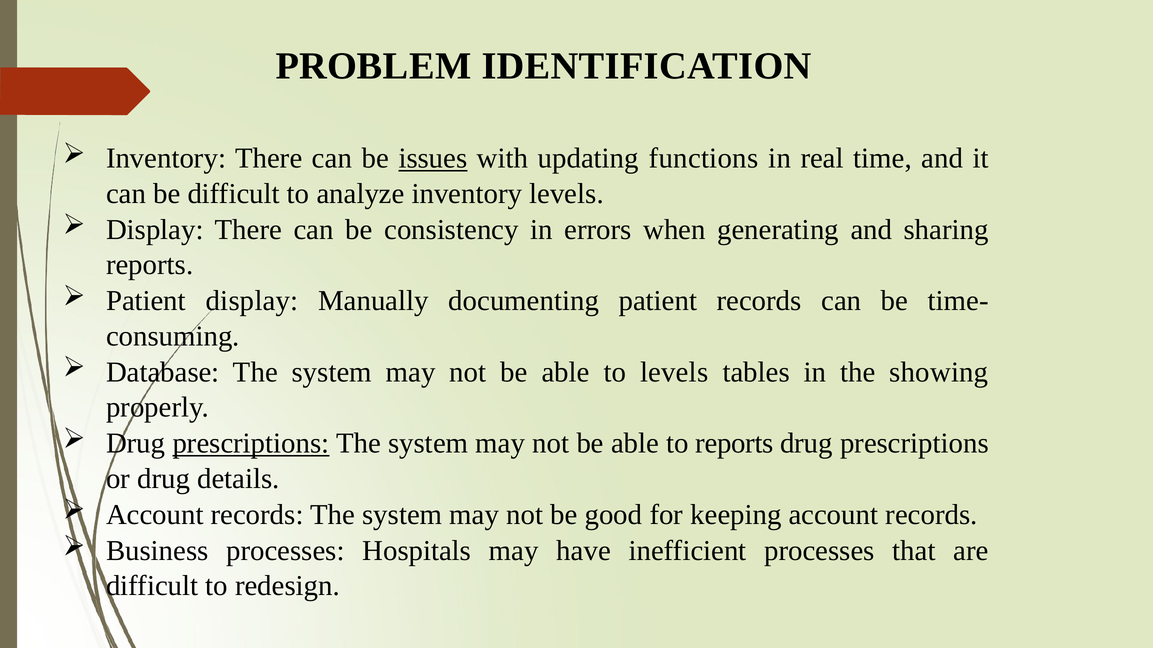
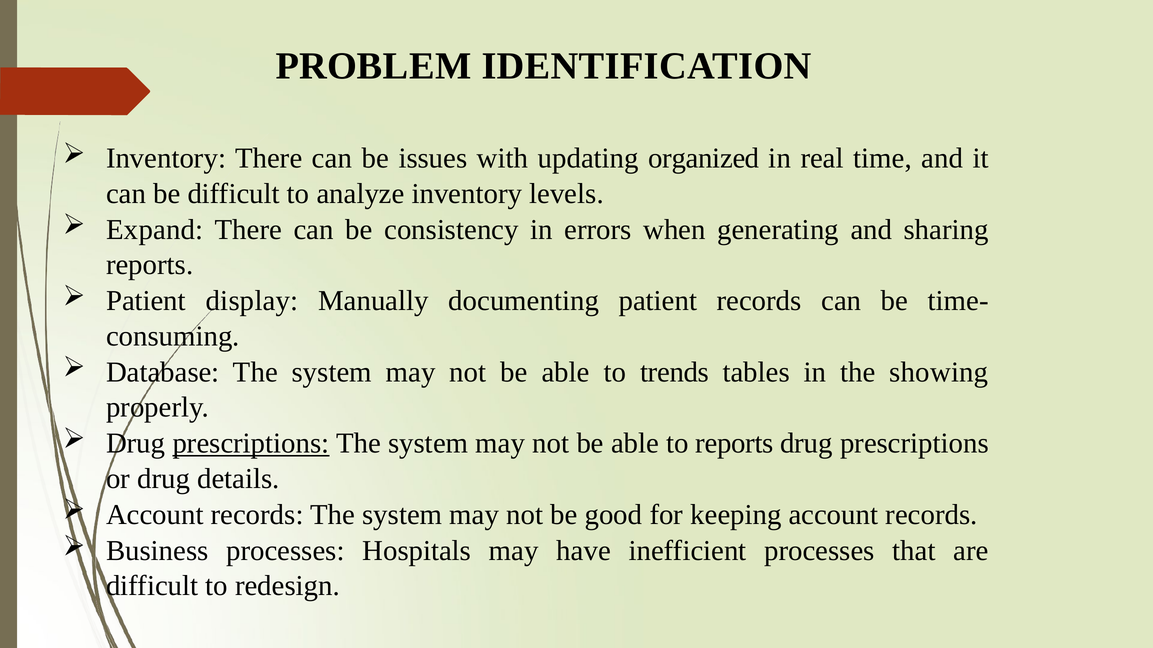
issues underline: present -> none (433, 158)
functions: functions -> organized (704, 158)
Display: Display -> Expand (155, 230)
to levels: levels -> trends (675, 372)
